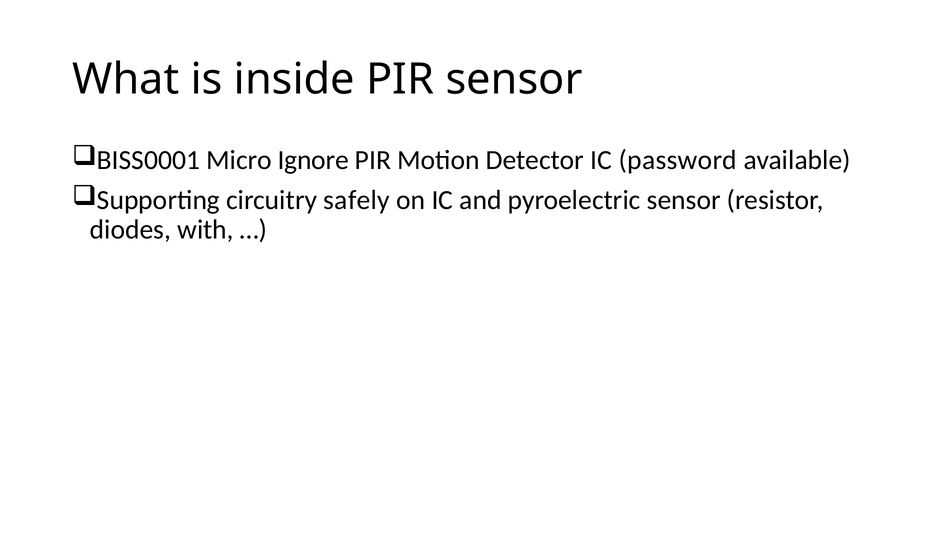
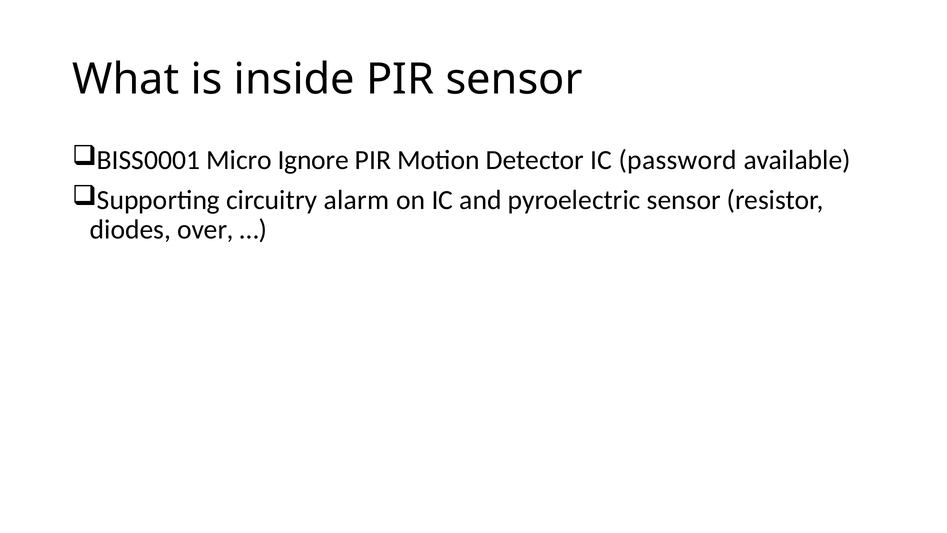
safely: safely -> alarm (357, 200)
with: with -> over (206, 230)
